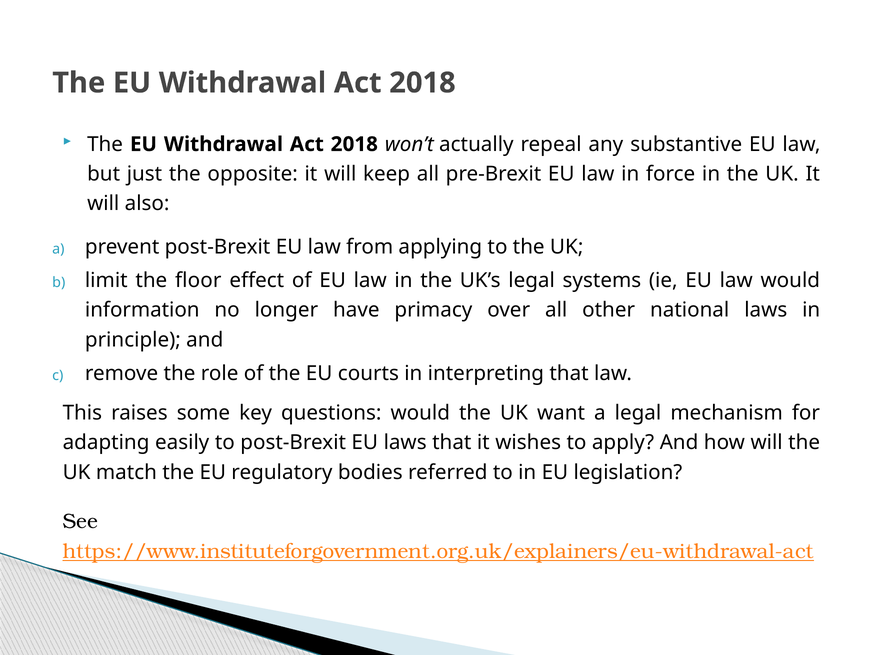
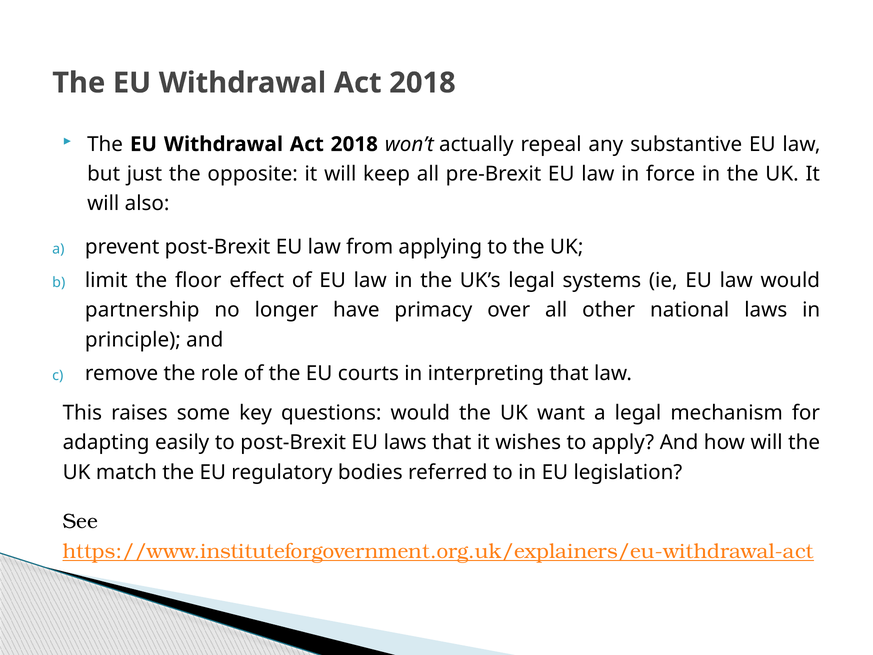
information: information -> partnership (142, 310)
